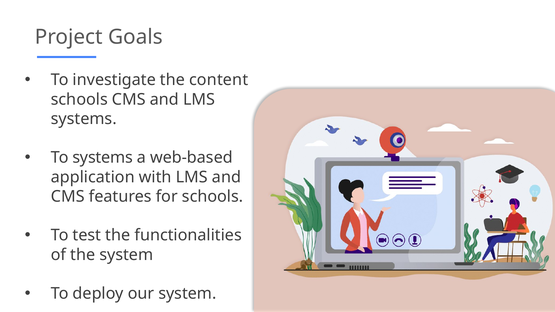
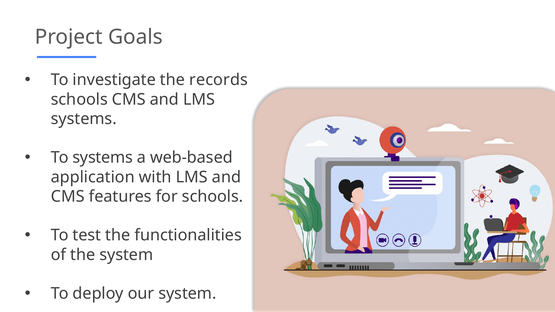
content: content -> records (219, 80)
